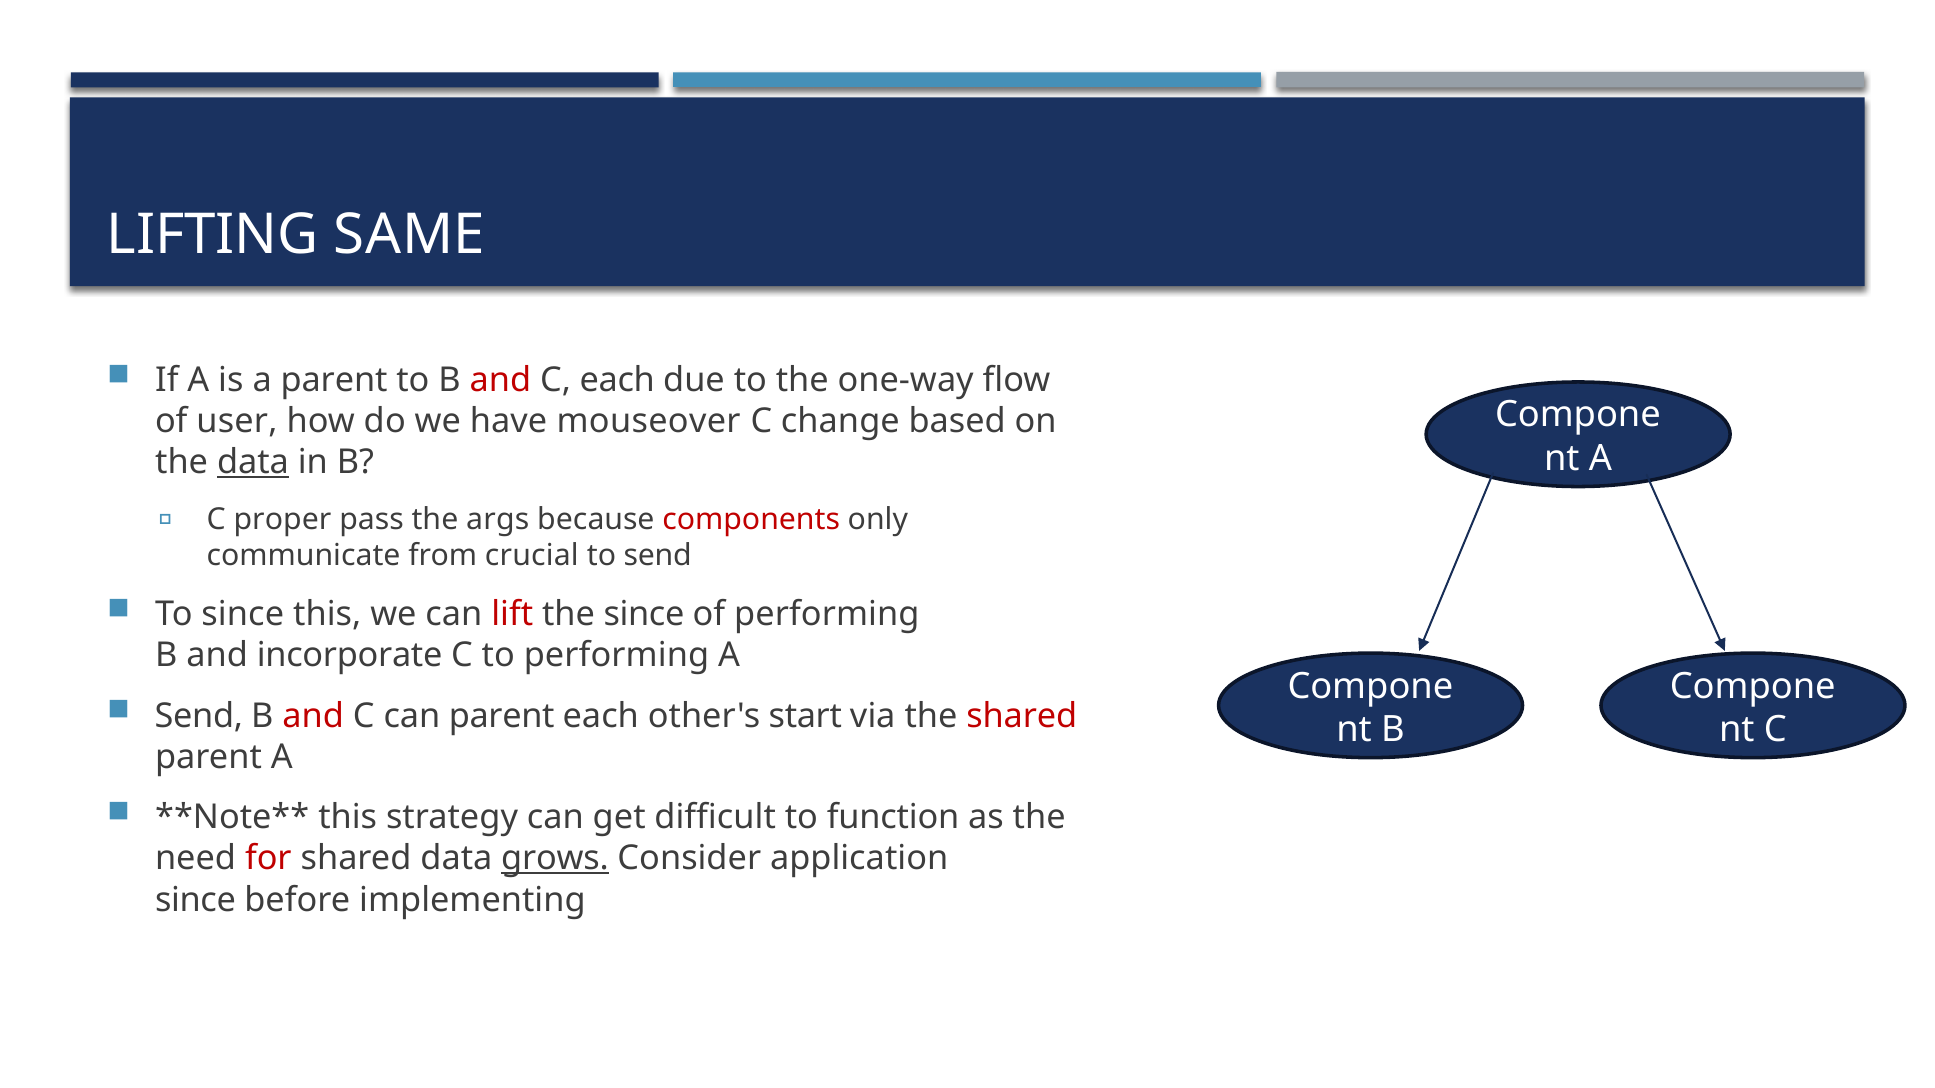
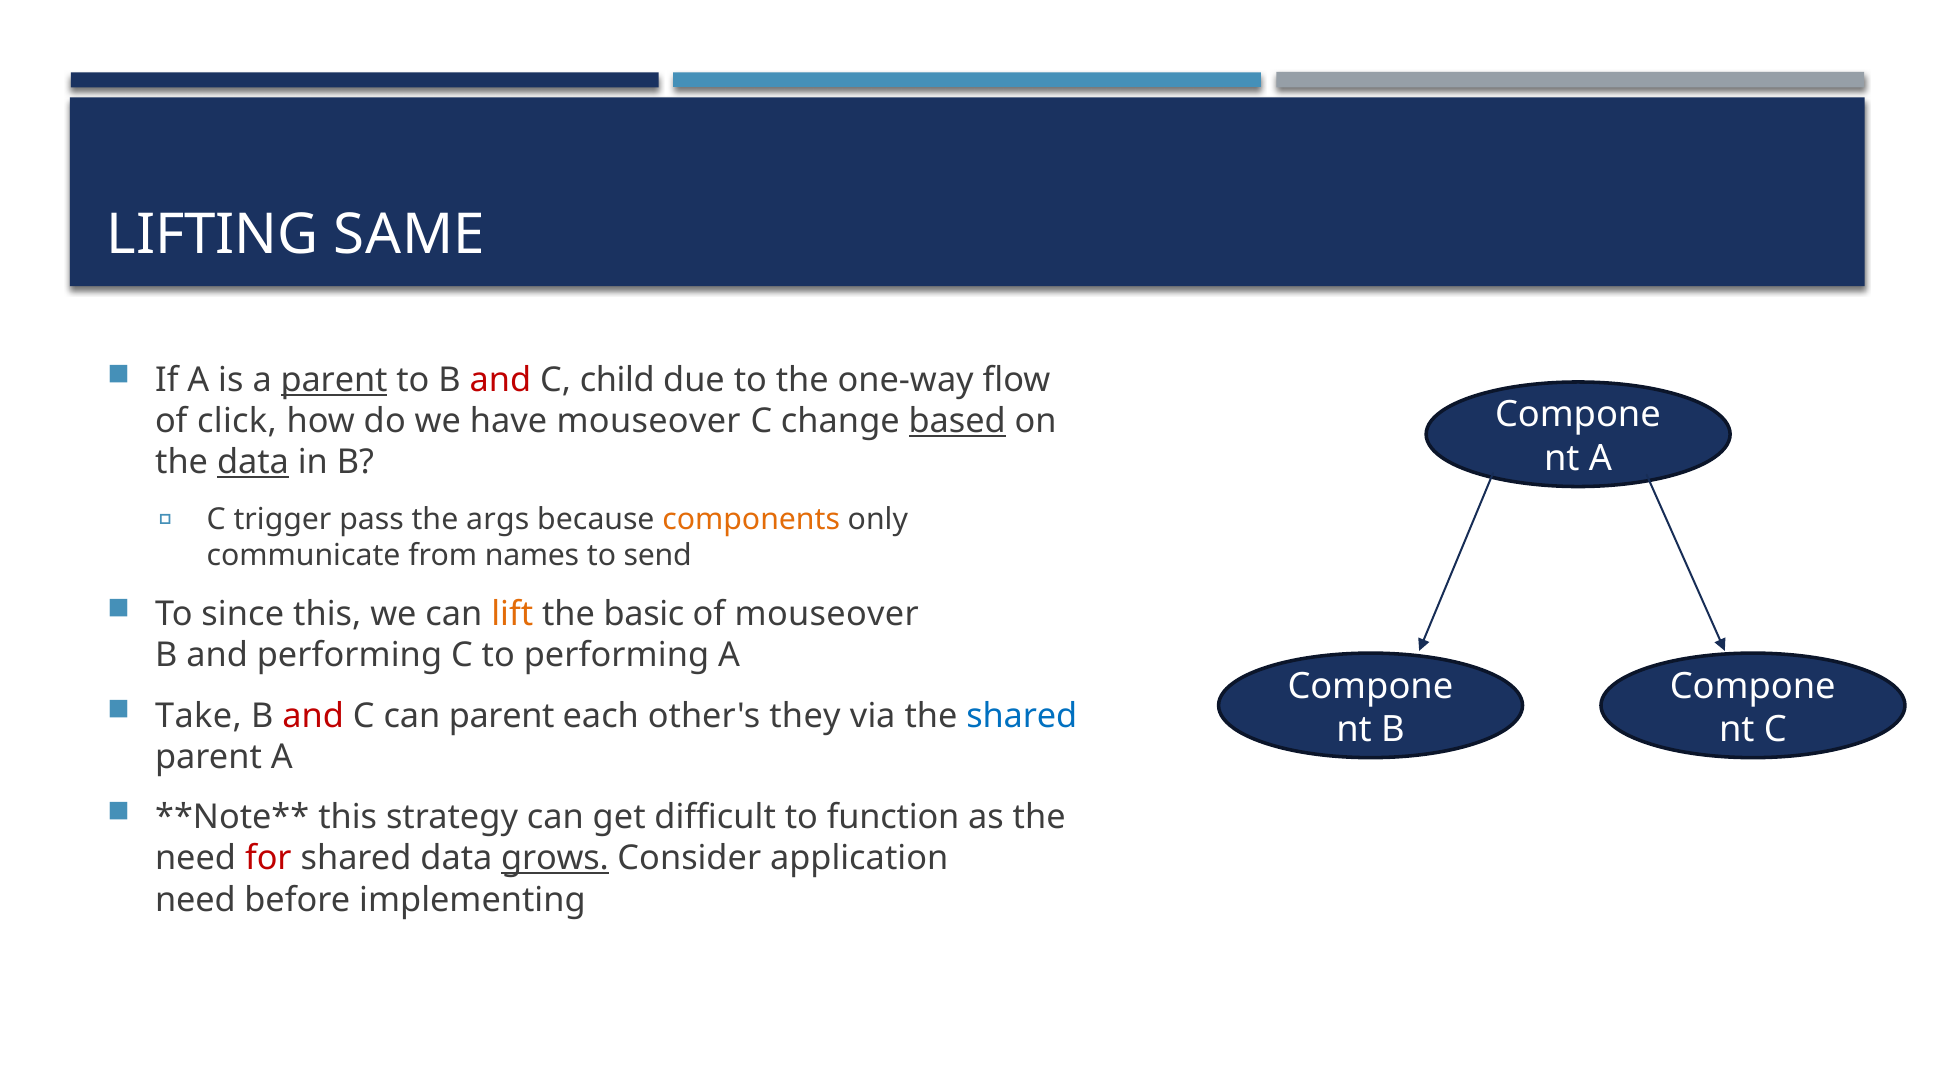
parent underline: none -> present (334, 381)
C each: each -> child (617, 381)
user: user -> click (237, 422)
based underline: none -> present (957, 422)
proper: proper -> trigger (283, 520)
components colour: red -> orange (751, 520)
crucial: crucial -> names (532, 556)
lift colour: red -> orange (512, 614)
the since: since -> basic (644, 614)
of performing: performing -> mouseover (827, 614)
and incorporate: incorporate -> performing (349, 656)
Send: Send -> Take (198, 716)
start: start -> they (805, 716)
shared colour: red -> blue (1022, 716)
since: since -> need (195, 900)
